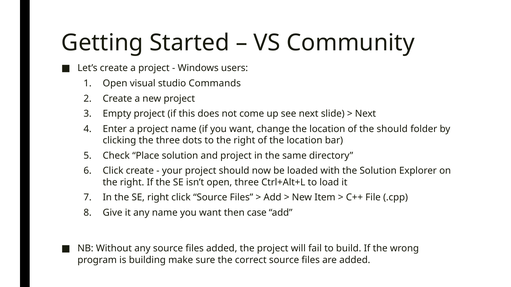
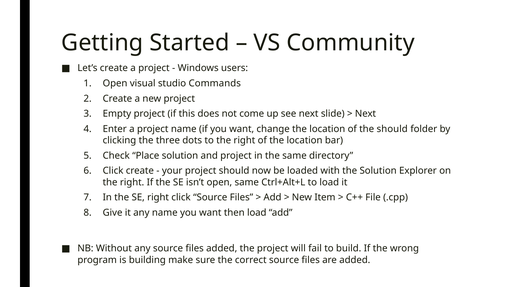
open three: three -> same (247, 183)
then case: case -> load (257, 213)
